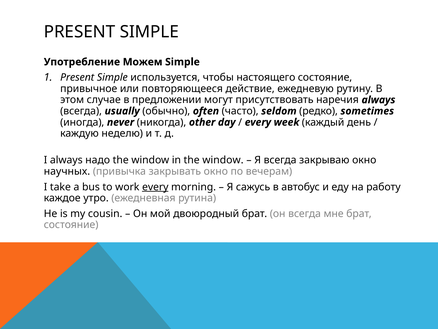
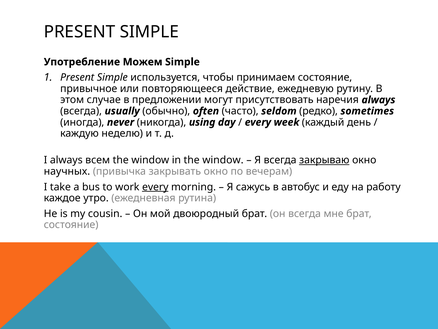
настоящего: настоящего -> принимаем (266, 77)
other: other -> using (202, 122)
надо: надо -> всем (98, 160)
закрываю underline: none -> present (324, 160)
